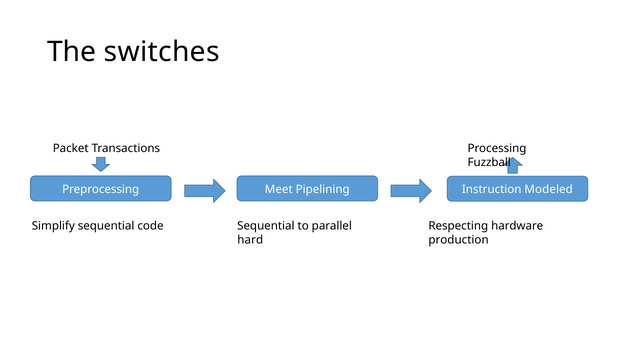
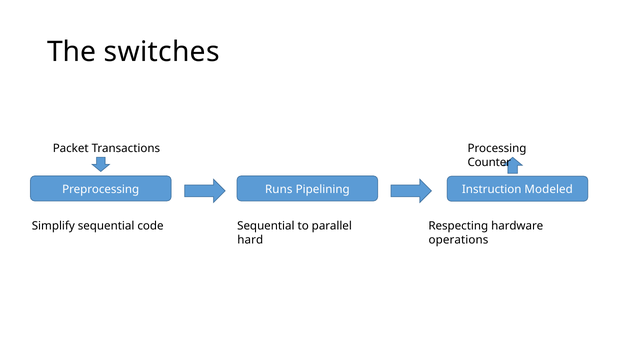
Fuzzball: Fuzzball -> Counter (489, 162)
Meet: Meet -> Runs (279, 189)
production: production -> operations (458, 240)
